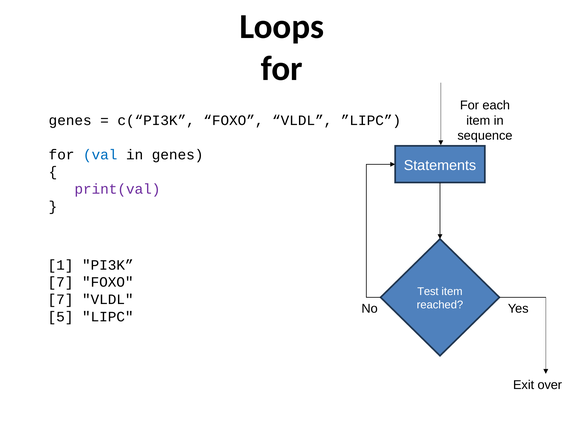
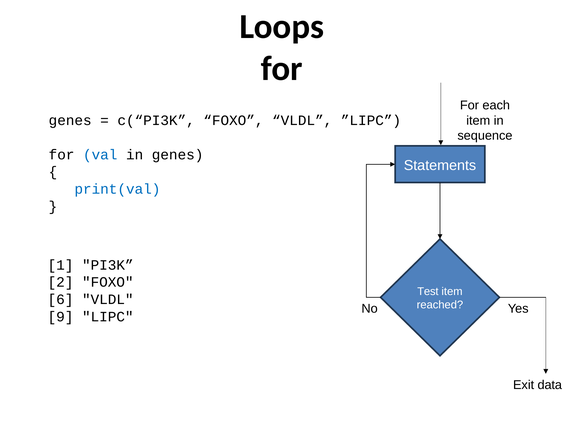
print(val colour: purple -> blue (117, 189)
7: 7 -> 2 (61, 282)
7: 7 -> 6 (61, 299)
5: 5 -> 9 (61, 316)
over: over -> data (550, 385)
